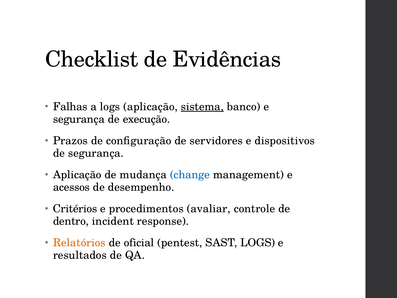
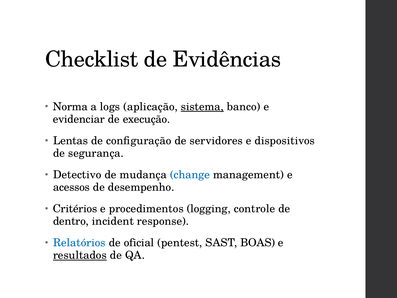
Falhas: Falhas -> Norma (70, 107)
segurança: segurança -> evidenciar (79, 119)
Prazos: Prazos -> Lentas (70, 141)
Aplicação: Aplicação -> Detectivo (77, 175)
avaliar: avaliar -> logging (209, 209)
Relatórios colour: orange -> blue (79, 243)
SAST LOGS: LOGS -> BOAS (258, 243)
resultados underline: none -> present (80, 255)
